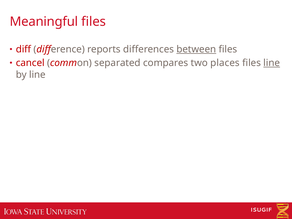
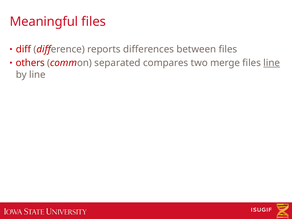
between underline: present -> none (196, 49)
cancel: cancel -> others (30, 63)
places: places -> merge (225, 63)
